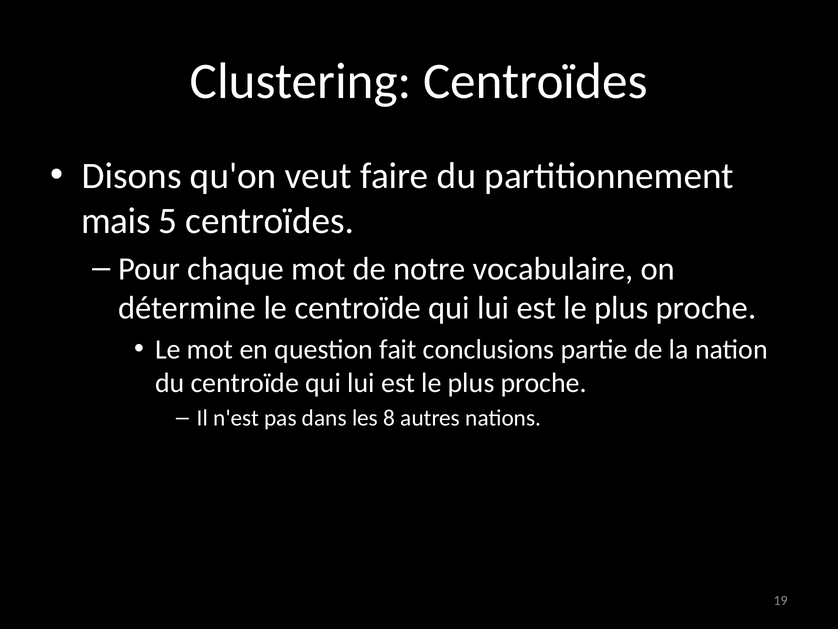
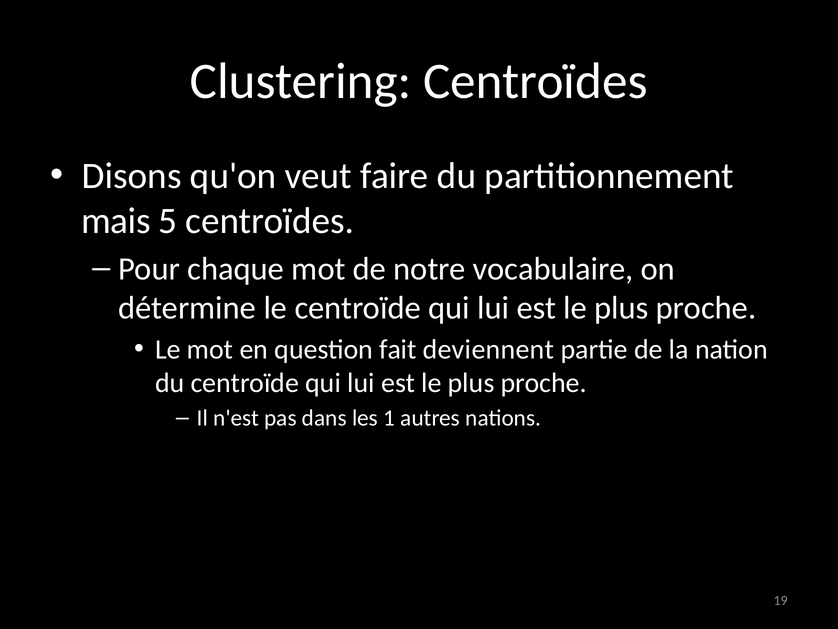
conclusions: conclusions -> deviennent (488, 349)
8: 8 -> 1 (389, 418)
